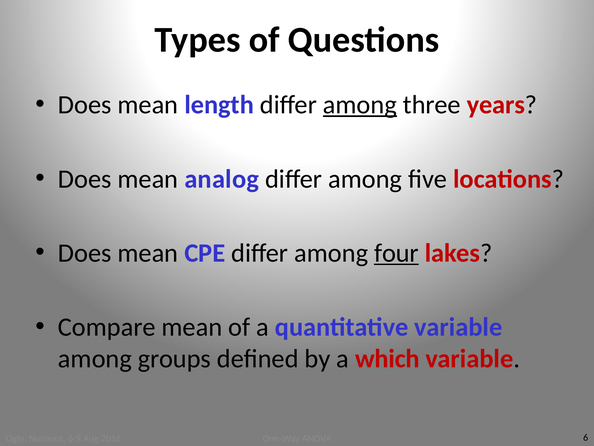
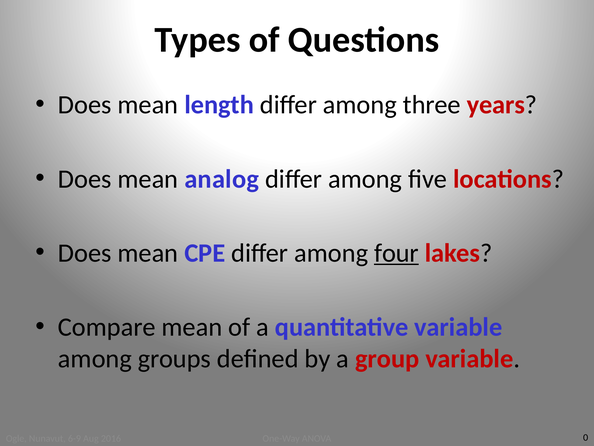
among underline: present -> none (360, 105)
which: which -> group (387, 358)
6: 6 -> 0 (586, 437)
